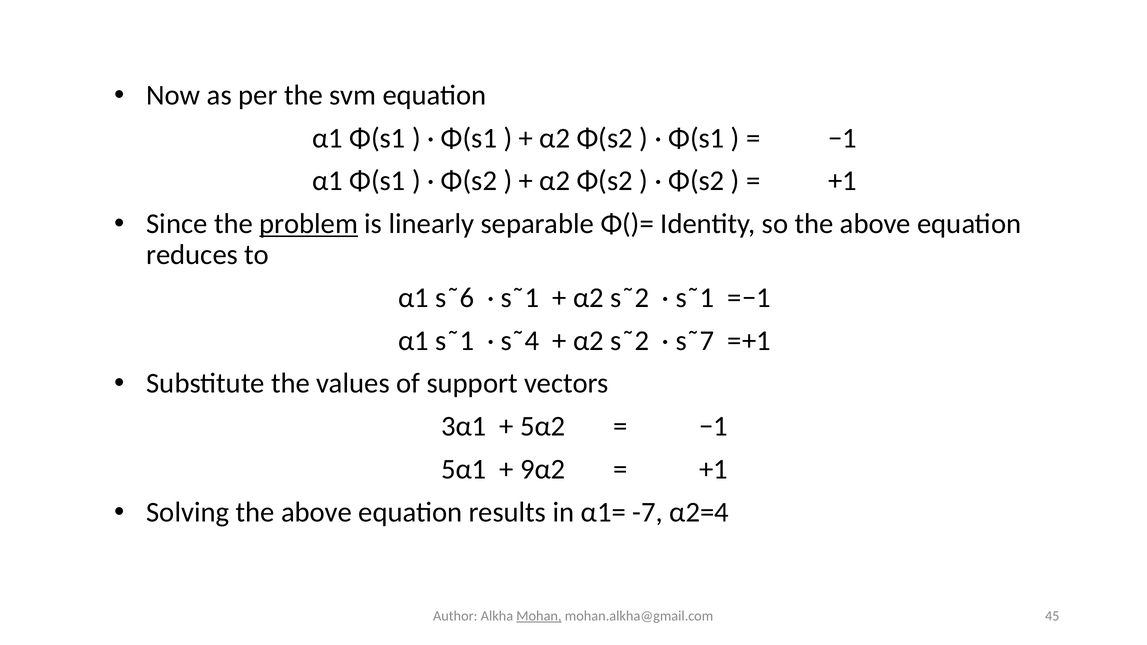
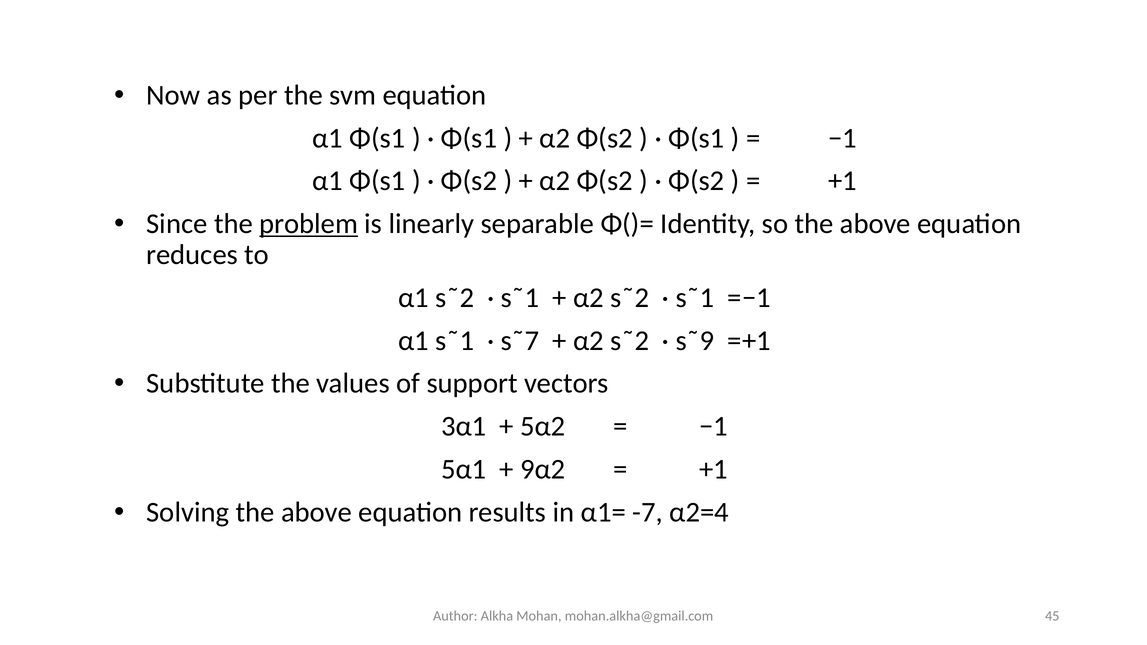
α1 s˜6: s˜6 -> s˜2 (455, 298)
s˜4: s˜4 -> s˜7 (520, 341)
s˜7: s˜7 -> s˜9 (695, 341)
Mohan underline: present -> none (539, 616)
